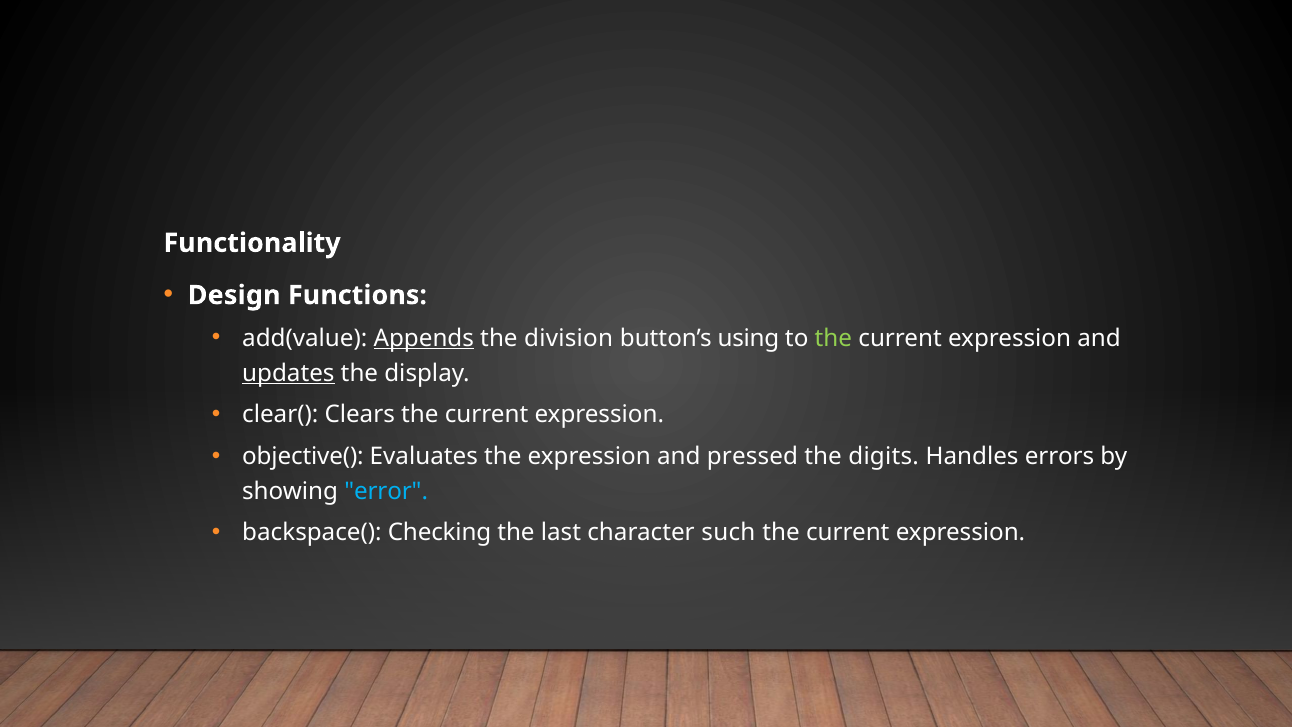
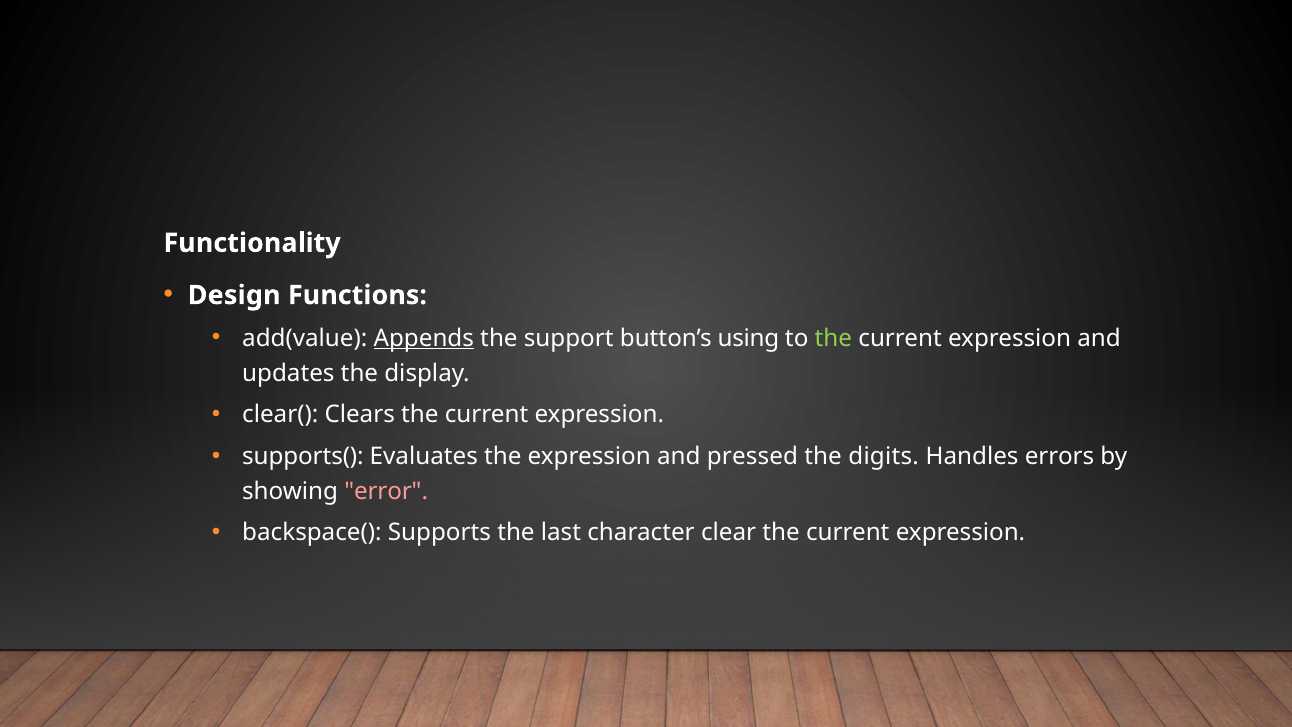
division: division -> support (569, 338)
updates underline: present -> none (288, 373)
objective(: objective( -> supports( (303, 456)
error colour: light blue -> pink (386, 491)
Checking: Checking -> Supports (439, 533)
such: such -> clear (729, 533)
